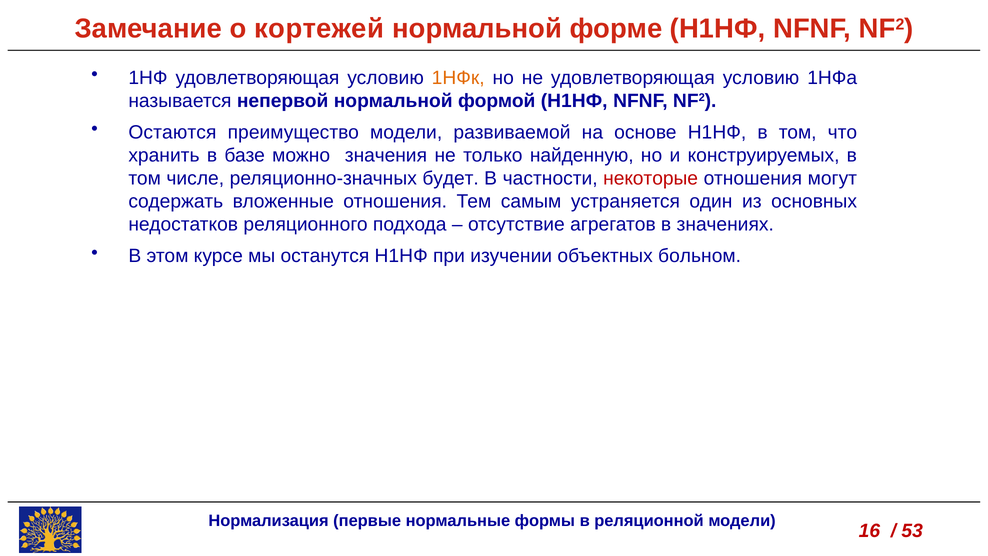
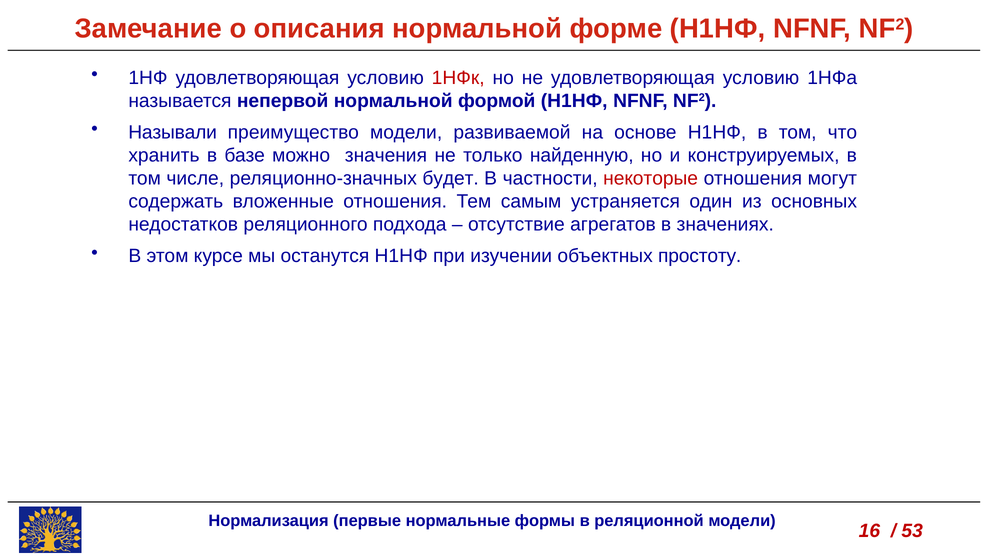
кортежей: кортежей -> описания (319, 29)
1НФк colour: orange -> red (458, 78)
Остаются: Остаются -> Называли (173, 132)
больном: больном -> простоту (700, 256)
